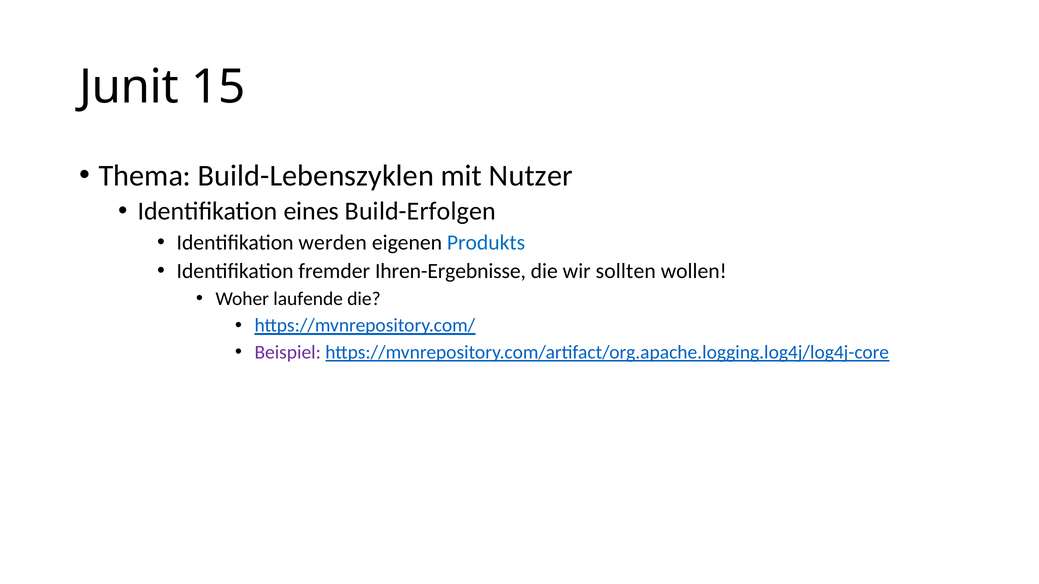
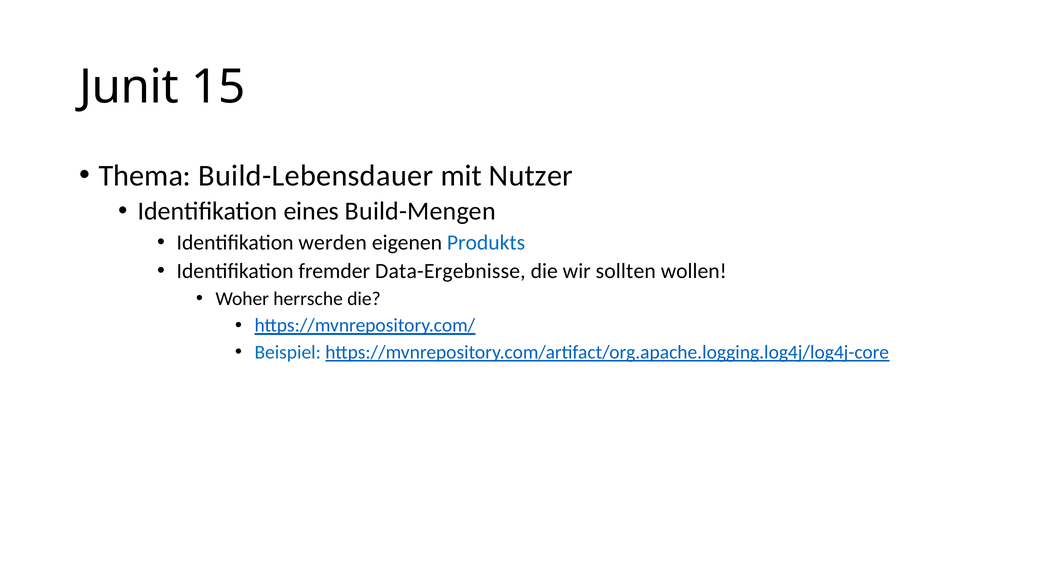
Build-Lebenszyklen: Build-Lebenszyklen -> Build-Lebensdauer (316, 176)
Build-Erfolgen: Build-Erfolgen -> Build-Mengen (420, 211)
Ihren-Ergebnisse: Ihren-Ergebnisse -> Data-Ergebnisse (450, 271)
laufende: laufende -> herrsche (308, 299)
Beispiel colour: purple -> blue (288, 353)
